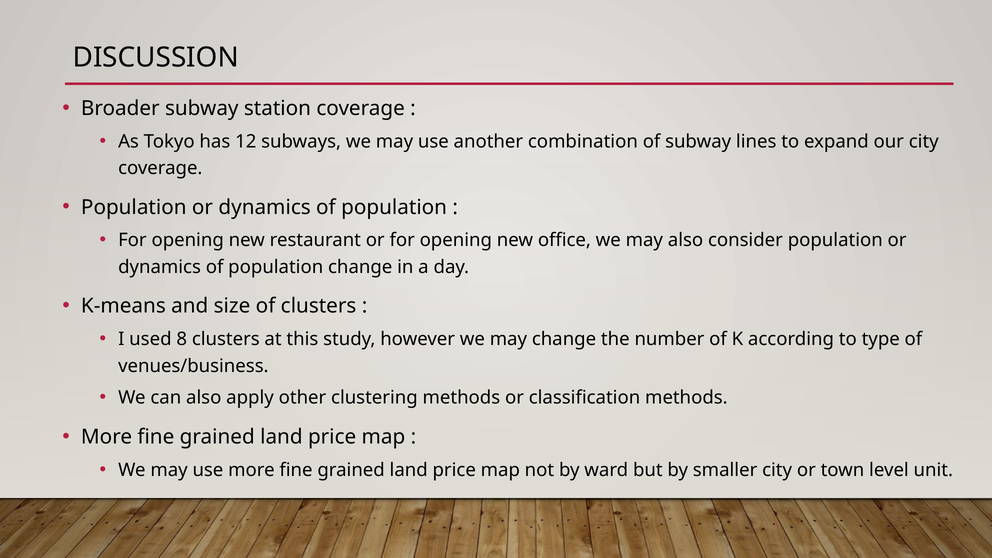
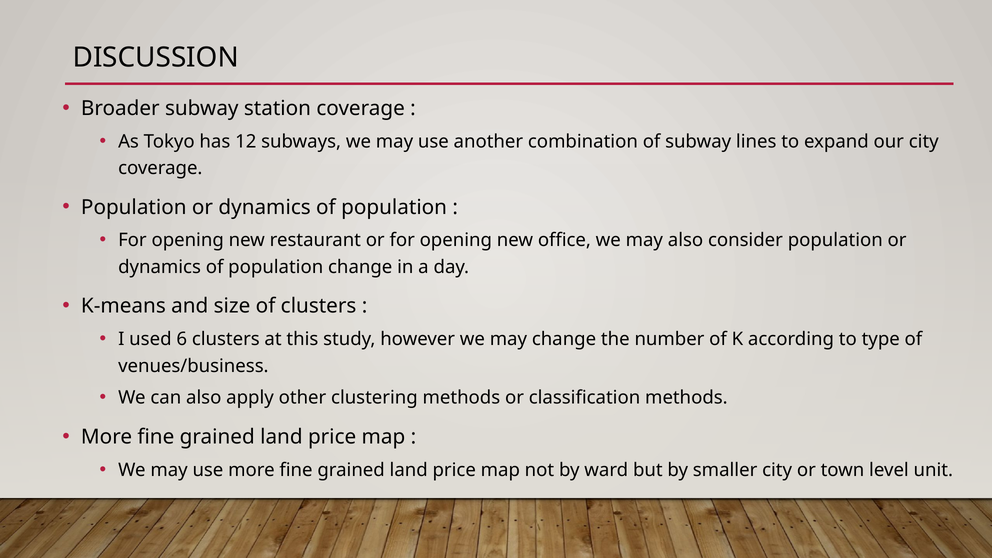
8: 8 -> 6 (182, 339)
